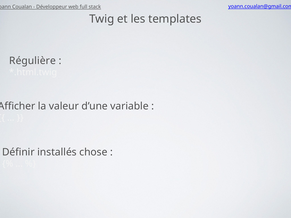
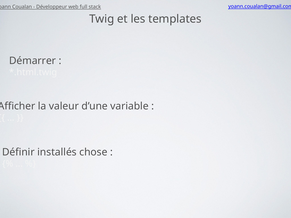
Régulière: Régulière -> Démarrer (33, 61)
